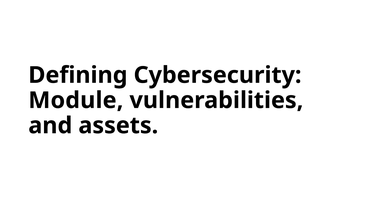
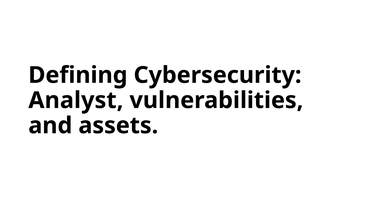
Module: Module -> Analyst (76, 101)
